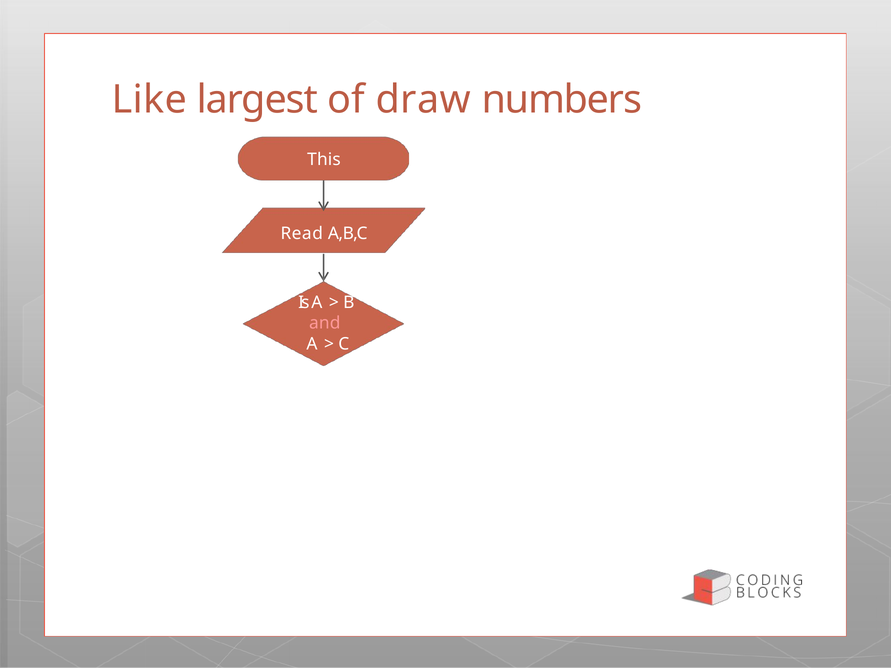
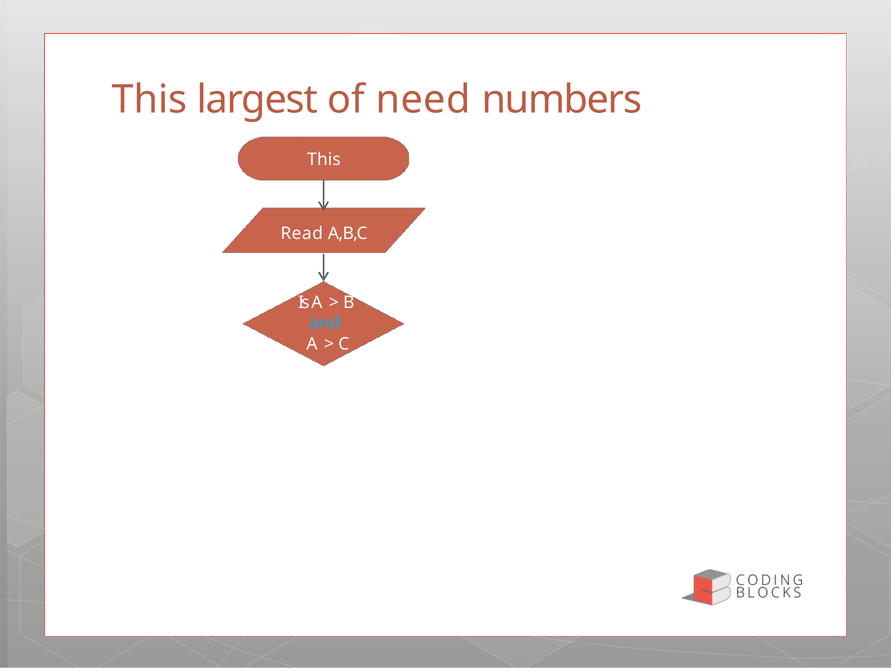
Like: Like -> This (150, 100)
draw: draw -> need (423, 100)
and colour: pink -> light blue (325, 323)
